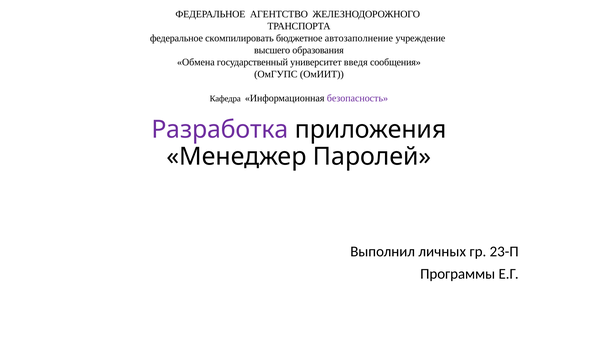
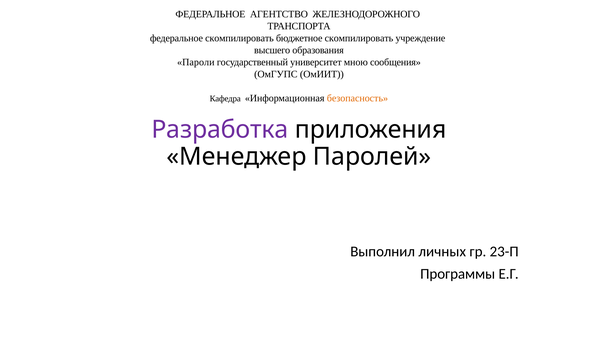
бюджетное автозаполнение: автозаполнение -> скомпилировать (359, 38)
Обмена: Обмена -> Пароли (196, 62)
введя: введя -> мною (356, 62)
безопасность colour: purple -> orange (357, 98)
